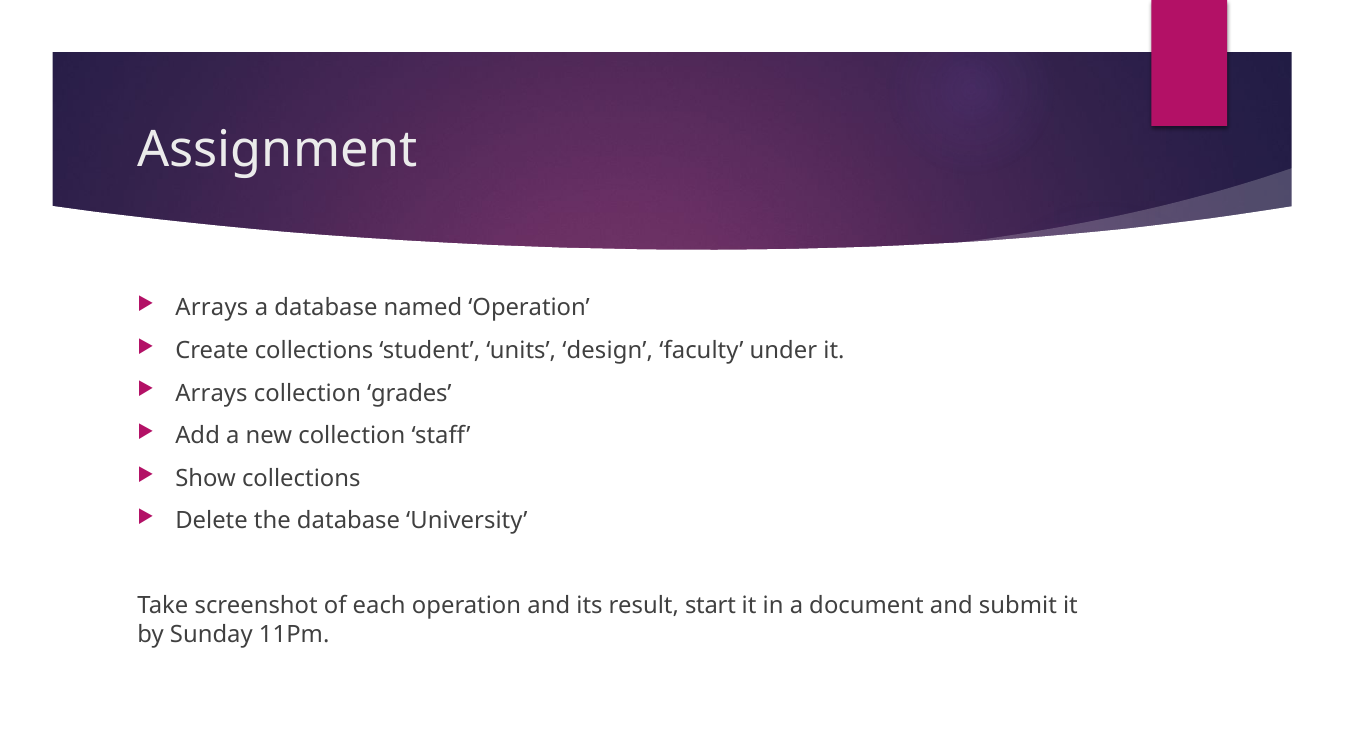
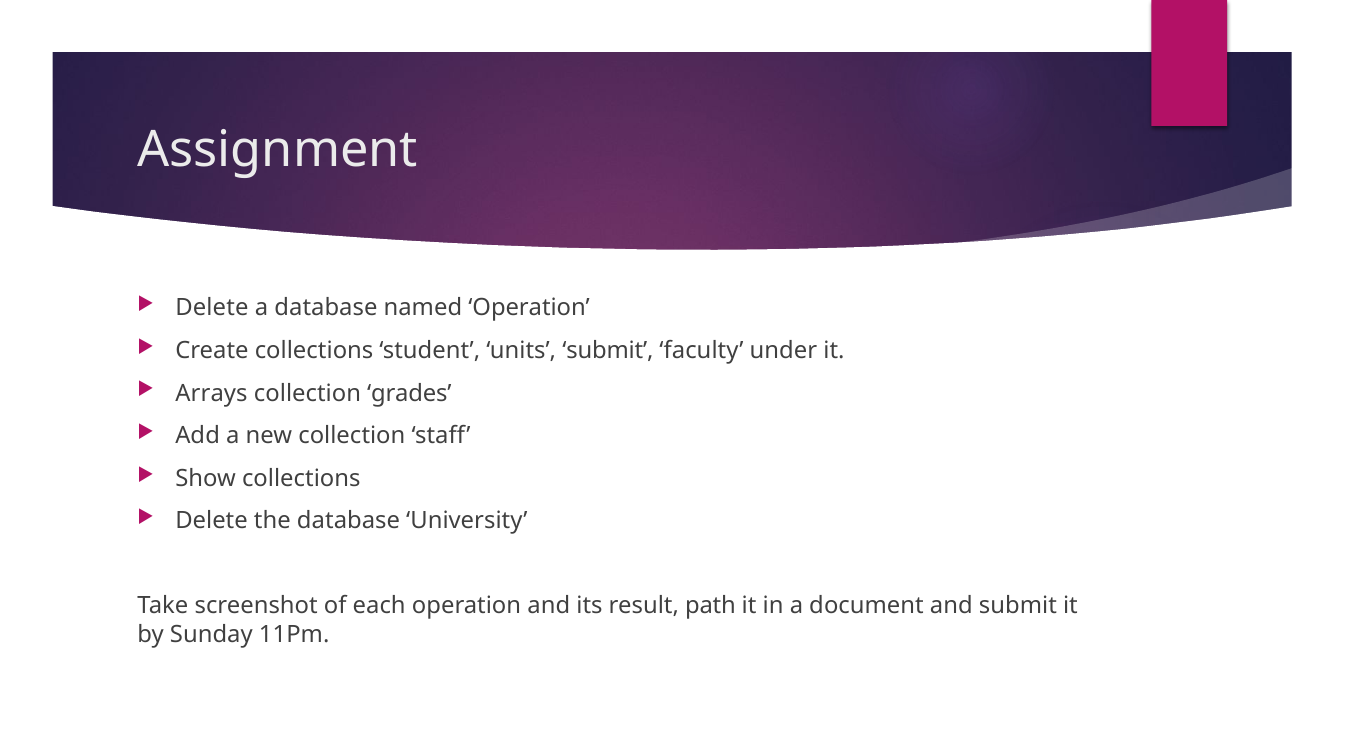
Arrays: Arrays -> Delete (212, 308)
units design: design -> submit (608, 351)
start: start -> path (710, 607)
